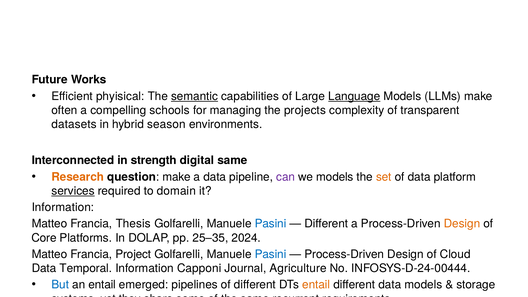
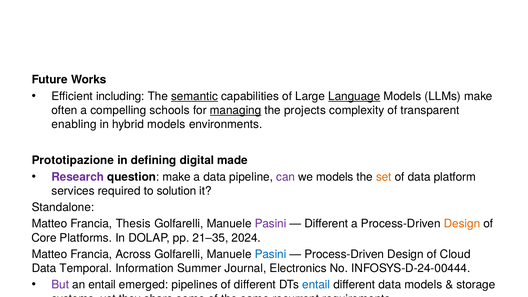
phyisical: phyisical -> including (120, 96)
managing underline: none -> present (236, 110)
datasets: datasets -> enabling (74, 124)
hybrid season: season -> models (166, 124)
Interconnected: Interconnected -> Prototipazione (73, 160)
strength: strength -> defining (154, 160)
digital same: same -> made (232, 160)
Research colour: orange -> purple (78, 177)
services underline: present -> none (73, 191)
domain: domain -> solution (176, 191)
Information: Information -> Standalone (63, 207)
Pasini colour: blue -> purple (271, 224)
25–35: 25–35 -> 21–35 (210, 238)
Project: Project -> Across (133, 254)
Capponi: Capponi -> Summer (199, 268)
Agriculture: Agriculture -> Electronics (298, 268)
But colour: blue -> purple (60, 285)
entail colour: orange -> blue (316, 285)
